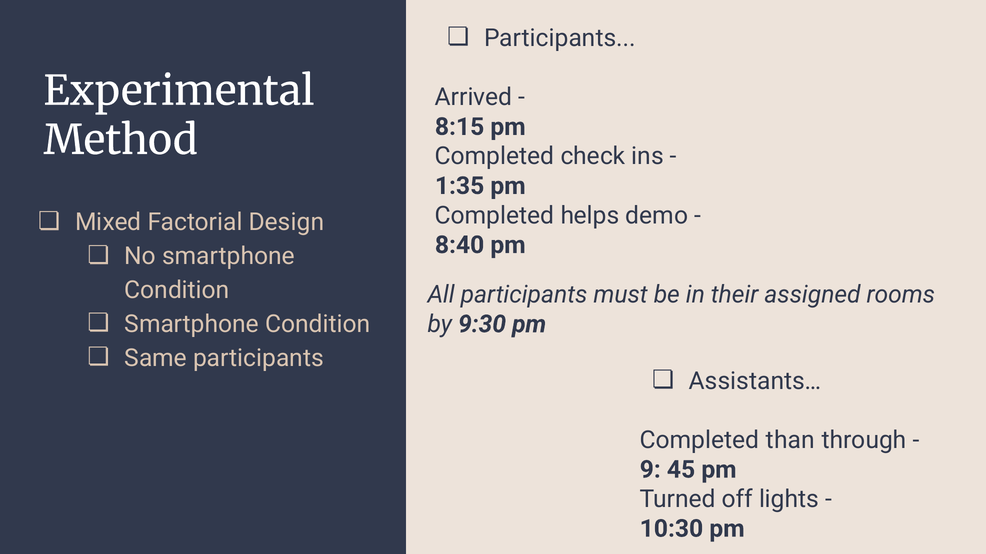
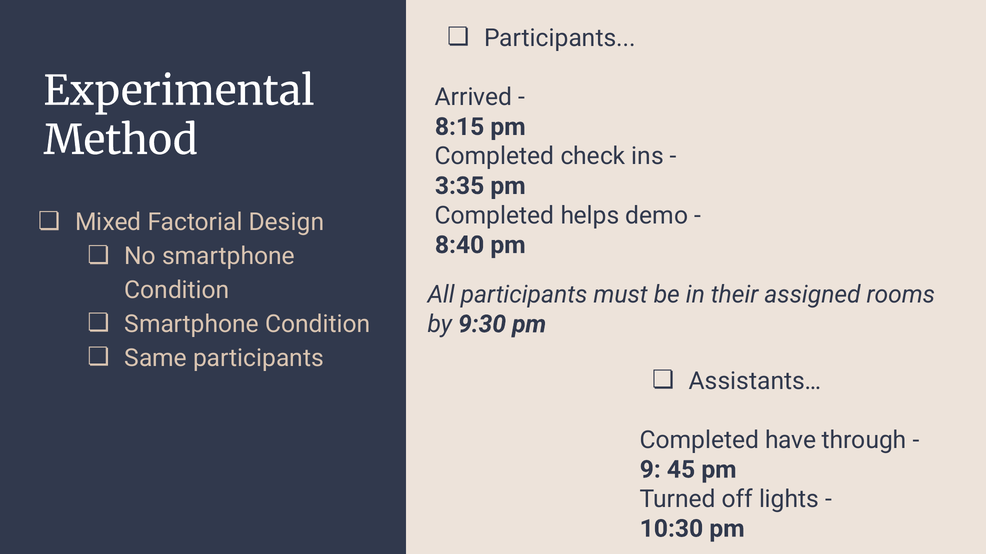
1:35: 1:35 -> 3:35 (460, 186)
than: than -> have (791, 440)
